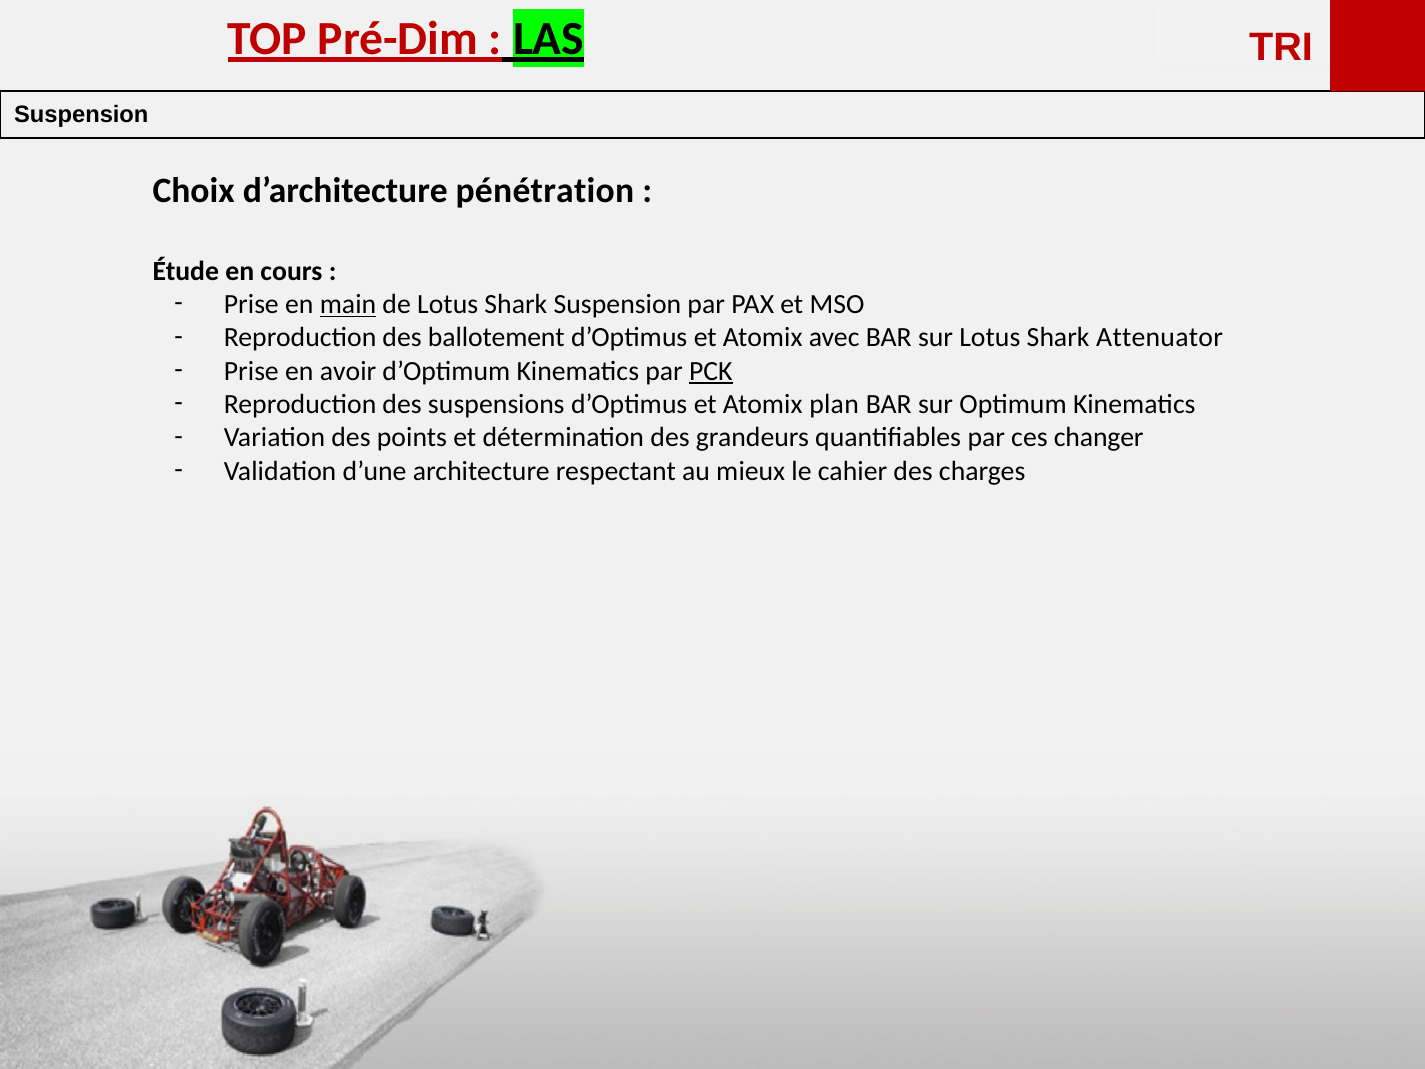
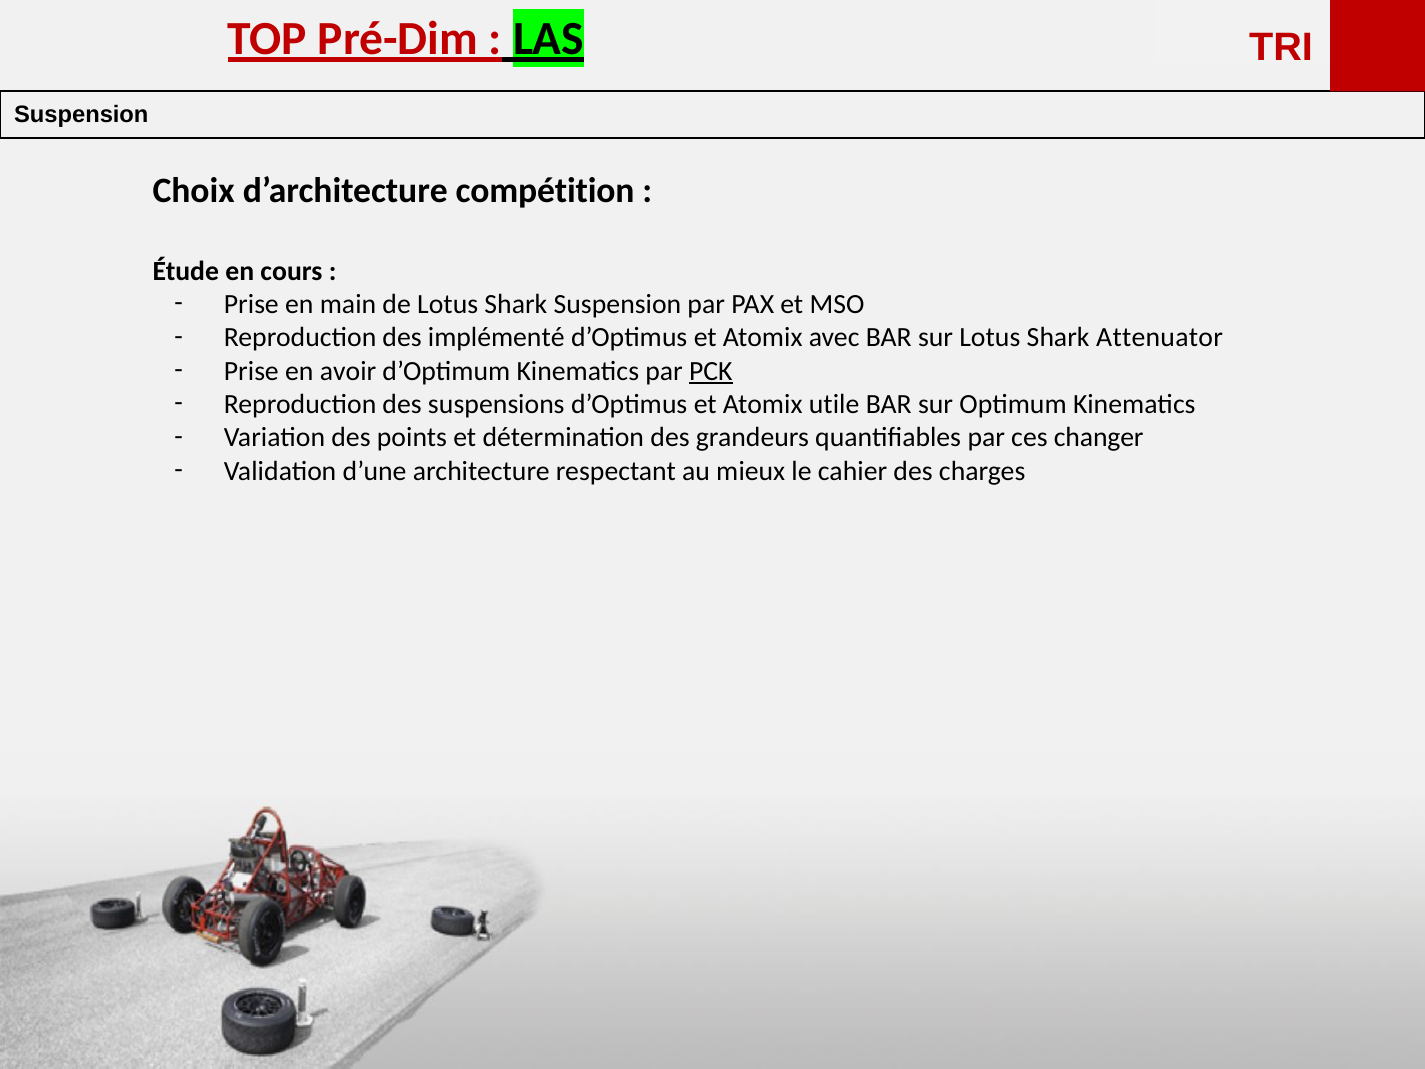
pénétration: pénétration -> compétition (545, 191)
main underline: present -> none (348, 304)
ballotement: ballotement -> implémenté (496, 338)
plan: plan -> utile (834, 404)
